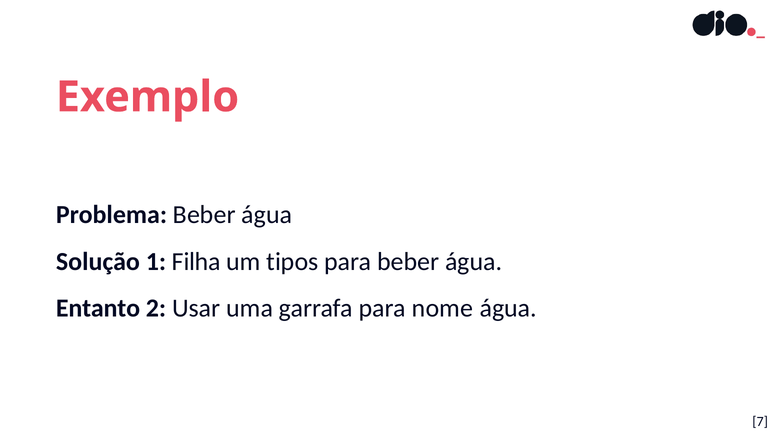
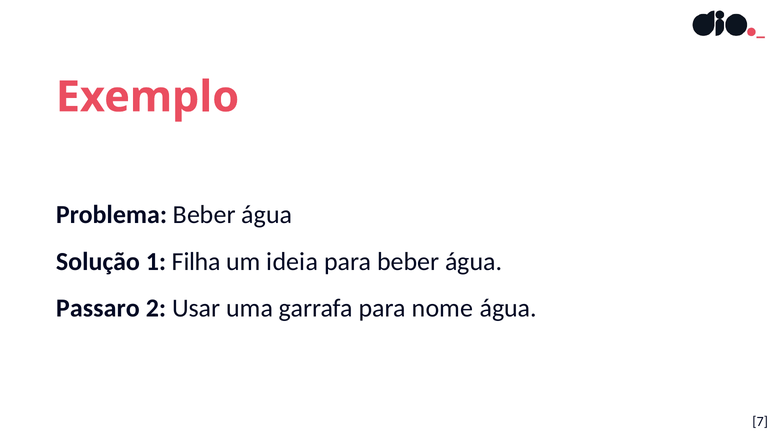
tipos: tipos -> ideia (292, 262)
Entanto: Entanto -> Passaro (98, 308)
